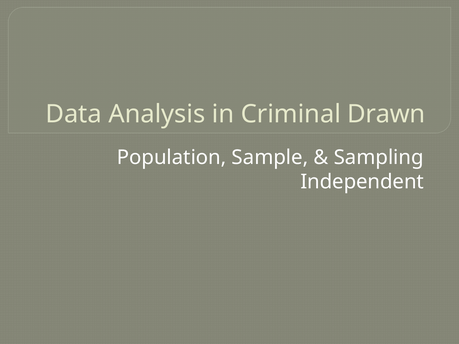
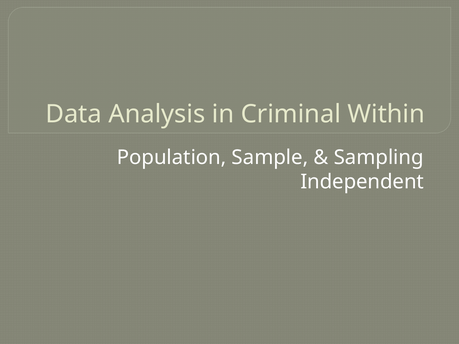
Drawn: Drawn -> Within (386, 114)
